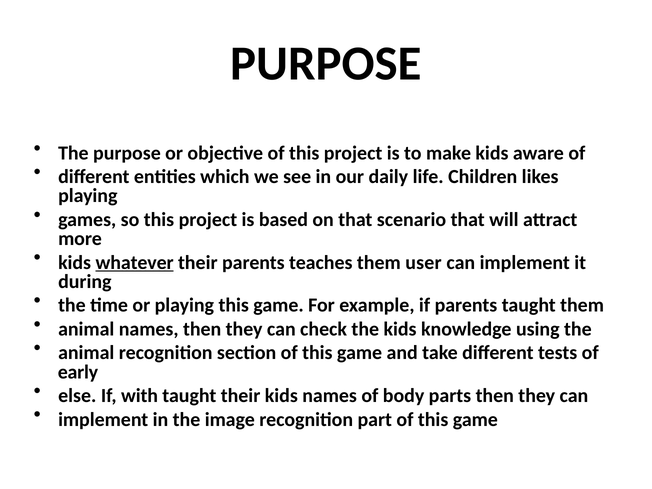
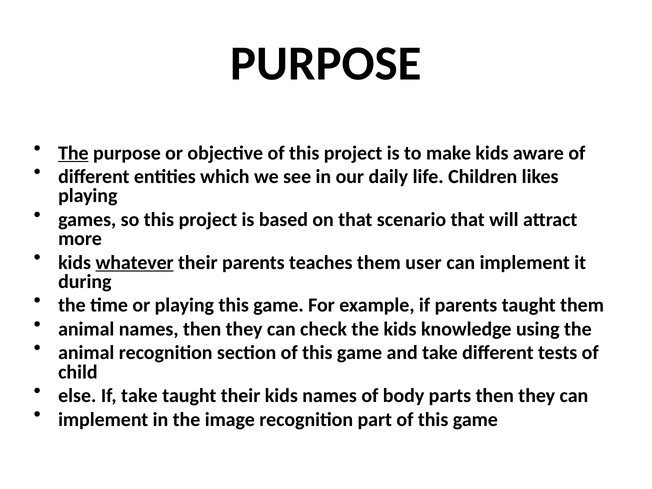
The underline: none -> present (73, 153)
early: early -> child (78, 372)
If with: with -> take (139, 396)
